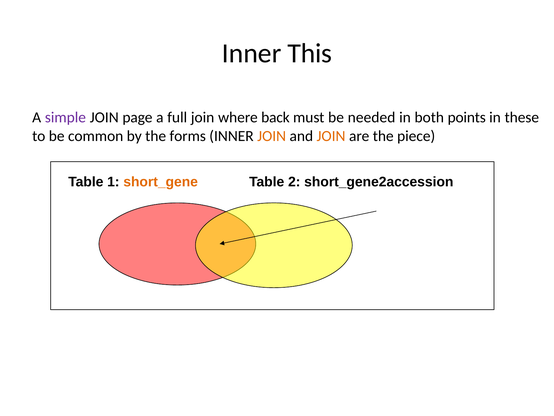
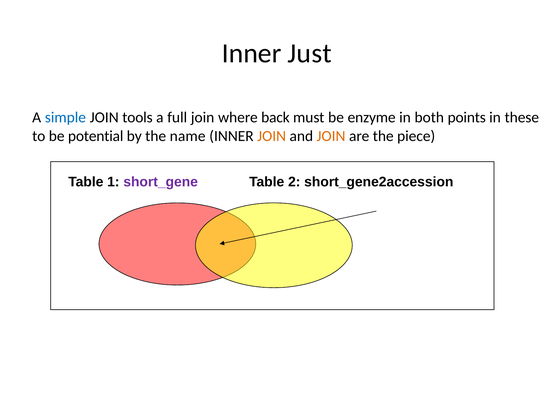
This: This -> Just (310, 53)
simple colour: purple -> blue (65, 117)
page: page -> tools (137, 117)
needed: needed -> enzyme (372, 117)
common: common -> potential (96, 136)
forms: forms -> name (188, 136)
short_gene colour: orange -> purple (161, 182)
